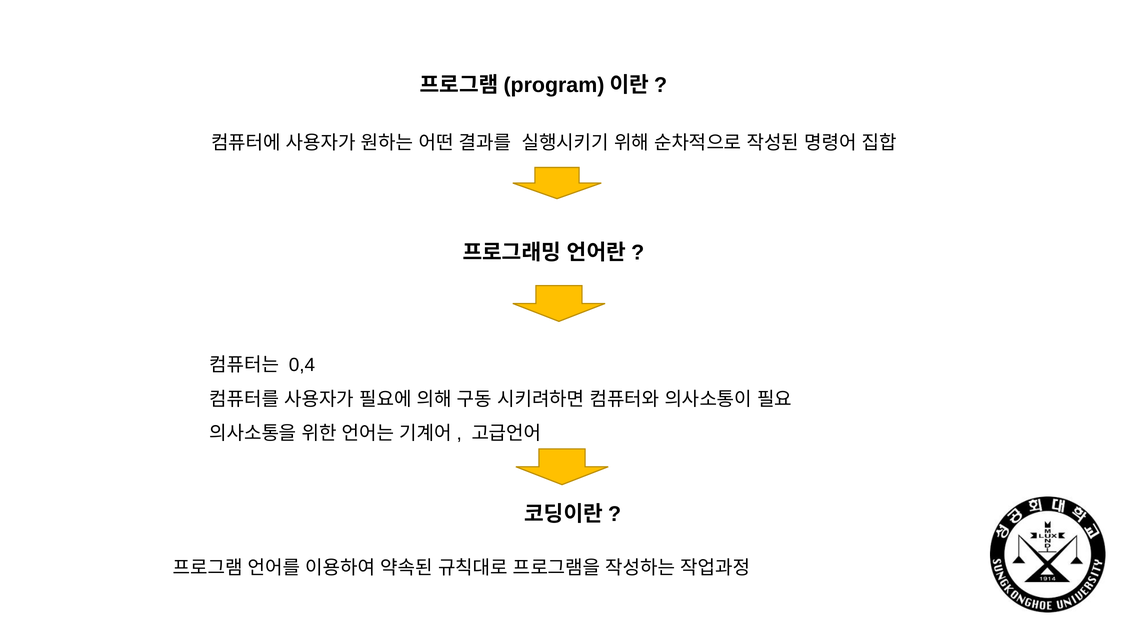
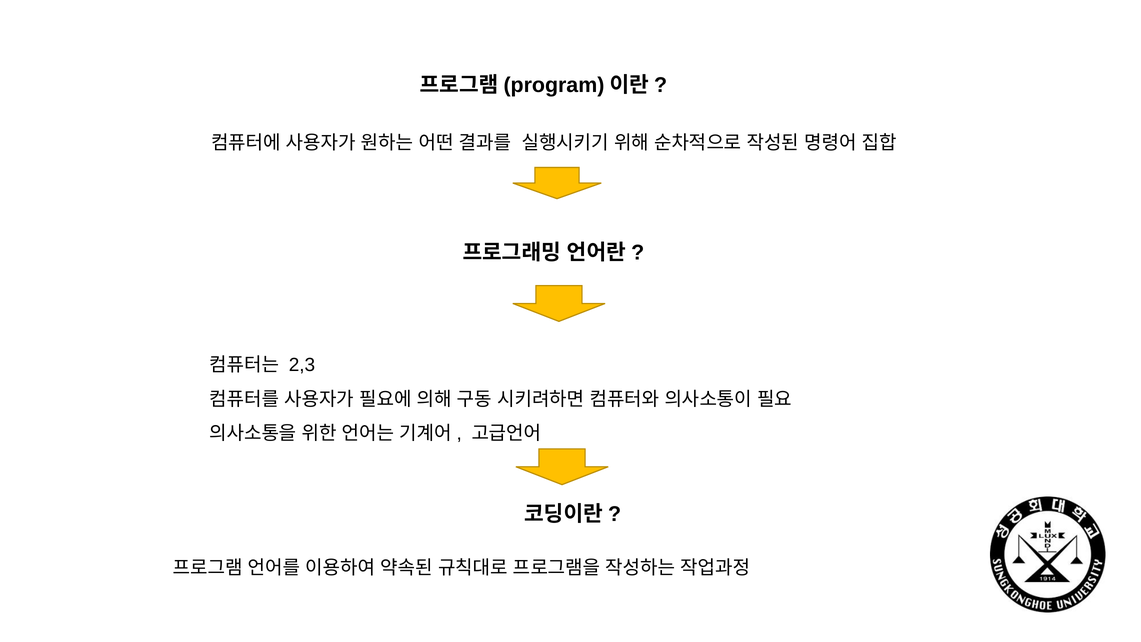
0,4: 0,4 -> 2,3 (302, 365)
